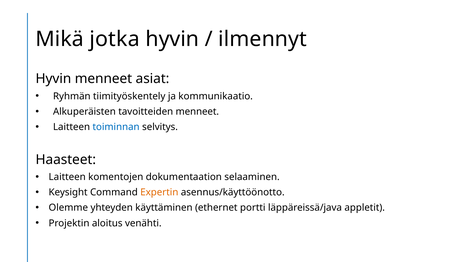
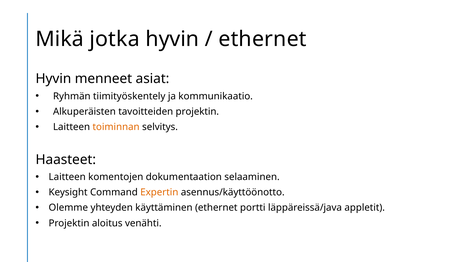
ilmennyt: ilmennyt -> ethernet (263, 39)
tavoitteiden menneet: menneet -> projektin (197, 112)
toiminnan colour: blue -> orange (116, 127)
